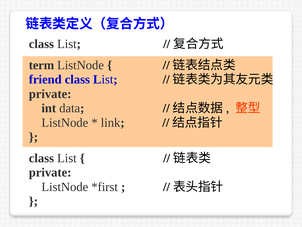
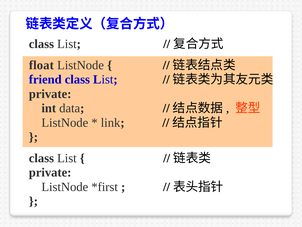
term: term -> float (41, 65)
